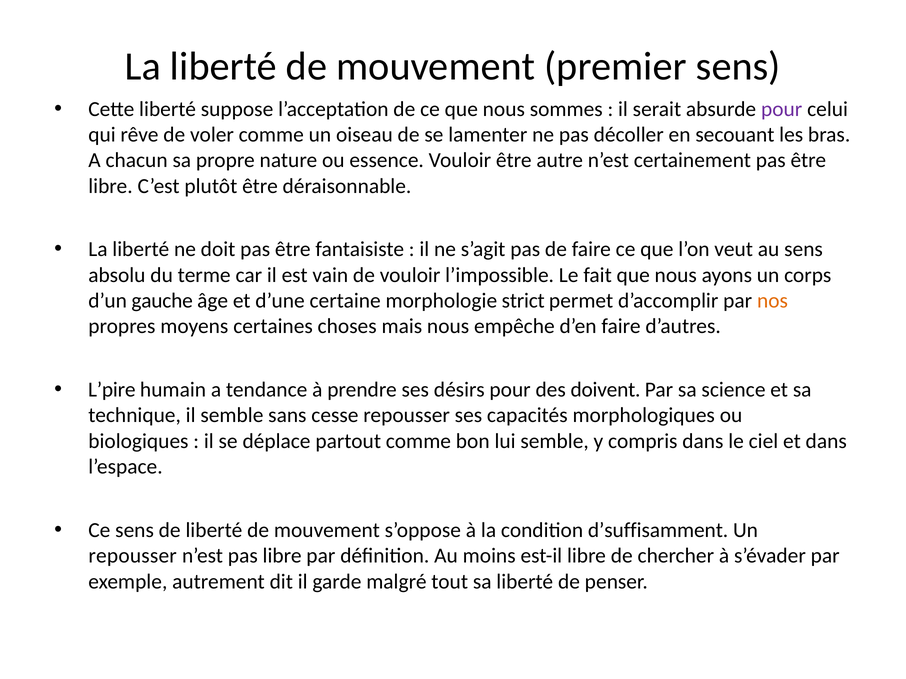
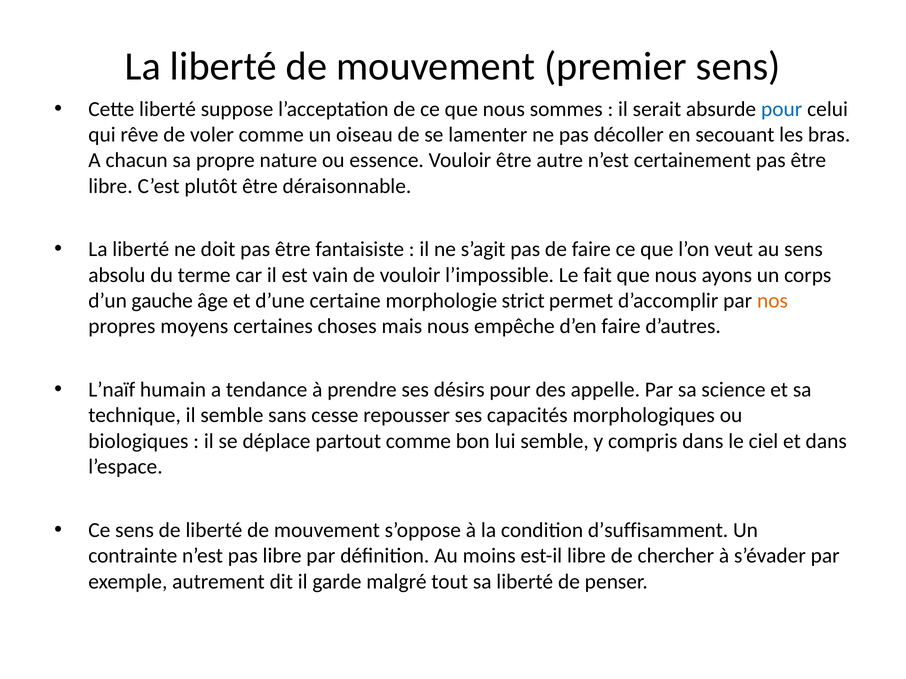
pour colour: purple -> blue (782, 109)
L’pire: L’pire -> L’naïf (112, 390)
doivent: doivent -> appelle (605, 390)
repousser: repousser -> contrainte (133, 556)
